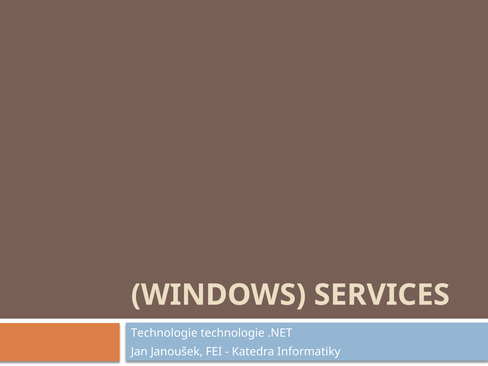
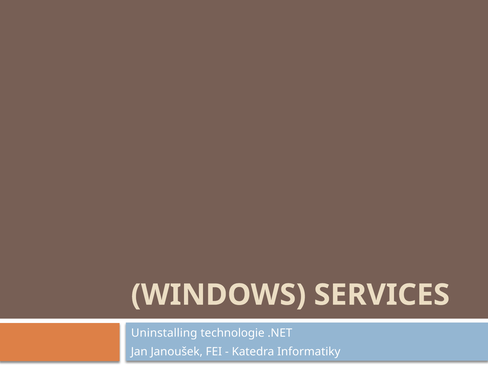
Technologie: Technologie -> Uninstalling (164, 333)
